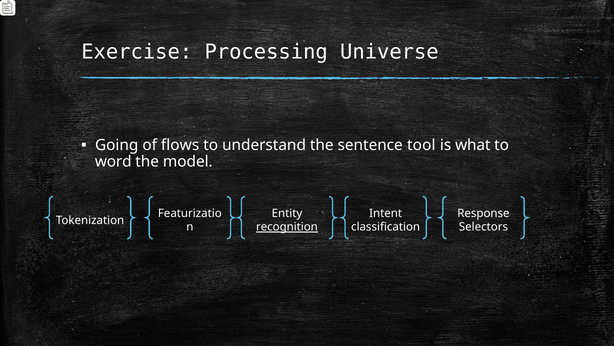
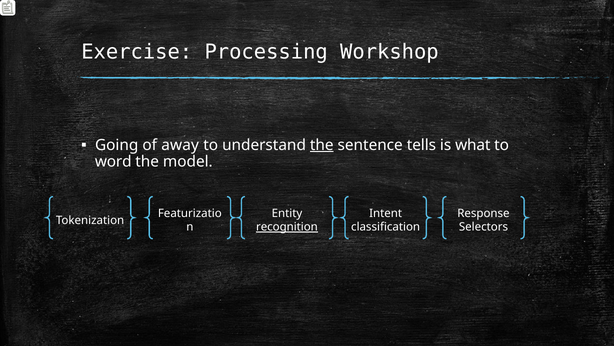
Universe: Universe -> Workshop (389, 52)
flows: flows -> away (180, 145)
the underline: none -> present (322, 145)
tool: tool -> tells (421, 145)
